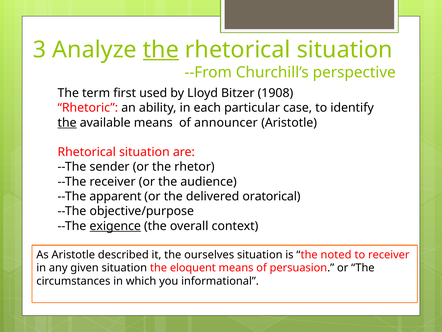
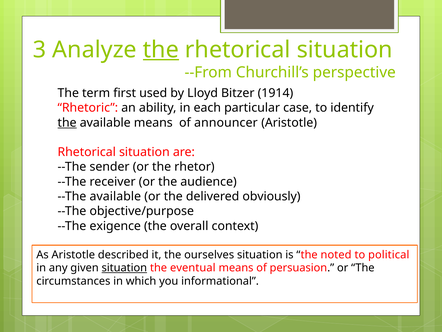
1908: 1908 -> 1914 (275, 93)
--The apparent: apparent -> available (115, 196)
oratorical: oratorical -> obviously (271, 196)
exigence underline: present -> none (115, 226)
to receiver: receiver -> political (389, 254)
situation underline: none -> present (124, 268)
eloquent: eloquent -> eventual (193, 268)
